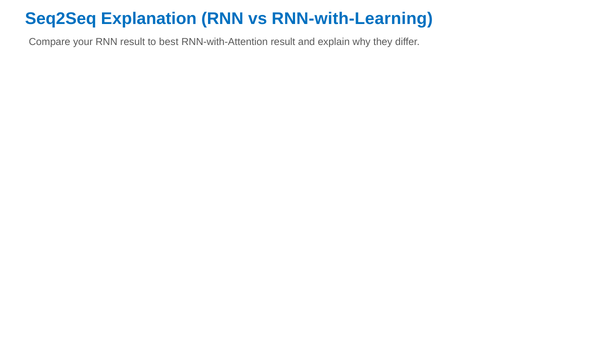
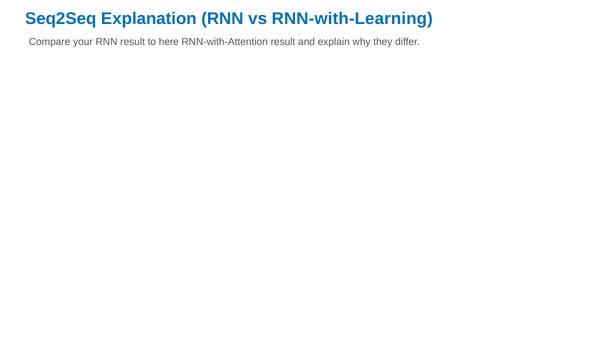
best: best -> here (169, 42)
